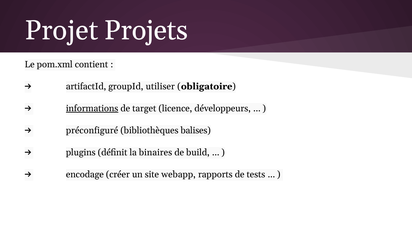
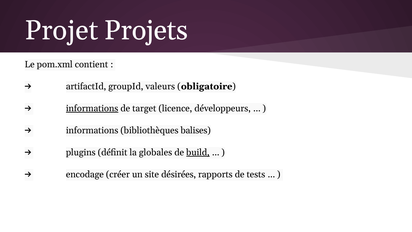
utiliser: utiliser -> valeurs (160, 86)
préconfiguré: préconfiguré -> informations (92, 130)
binaires: binaires -> globales (156, 152)
build underline: none -> present (198, 152)
webapp: webapp -> désirées (179, 174)
